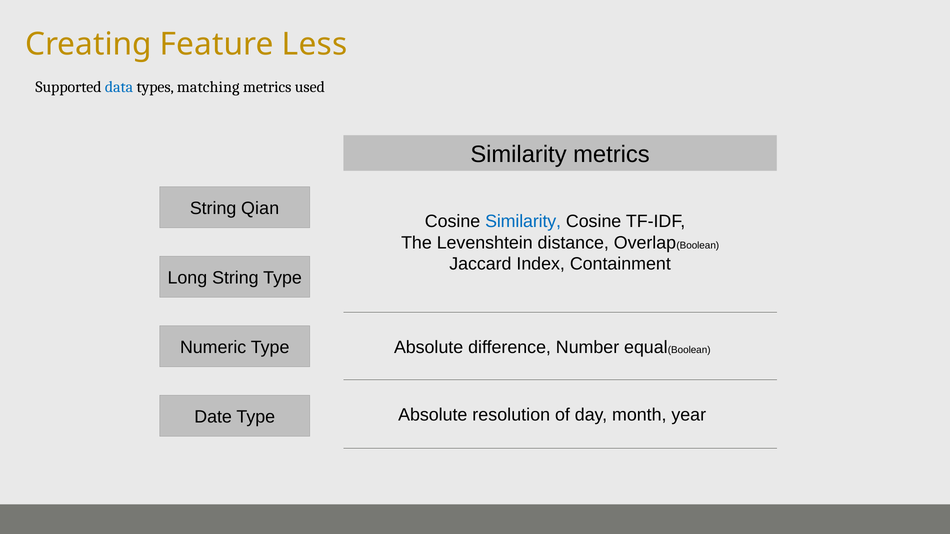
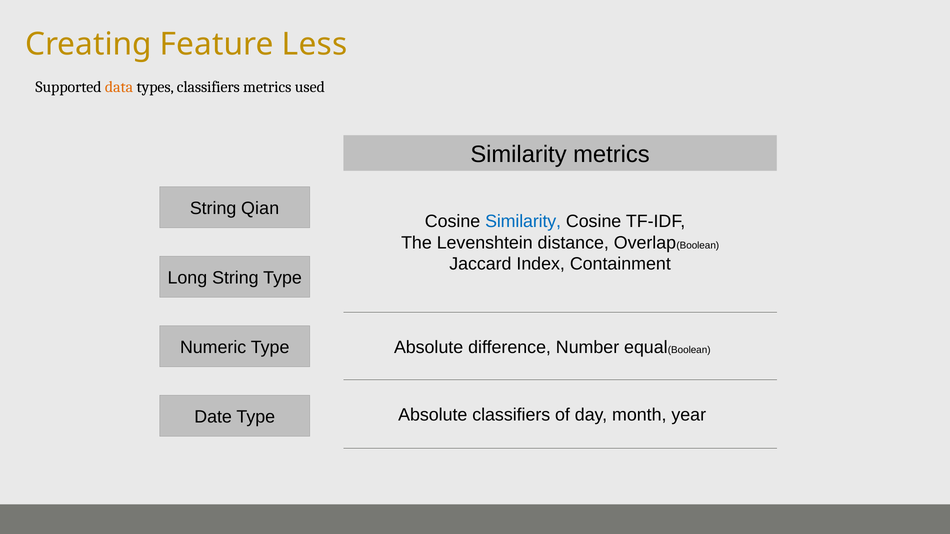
data colour: blue -> orange (119, 87)
types matching: matching -> classifiers (208, 87)
Absolute resolution: resolution -> classifiers (511, 415)
